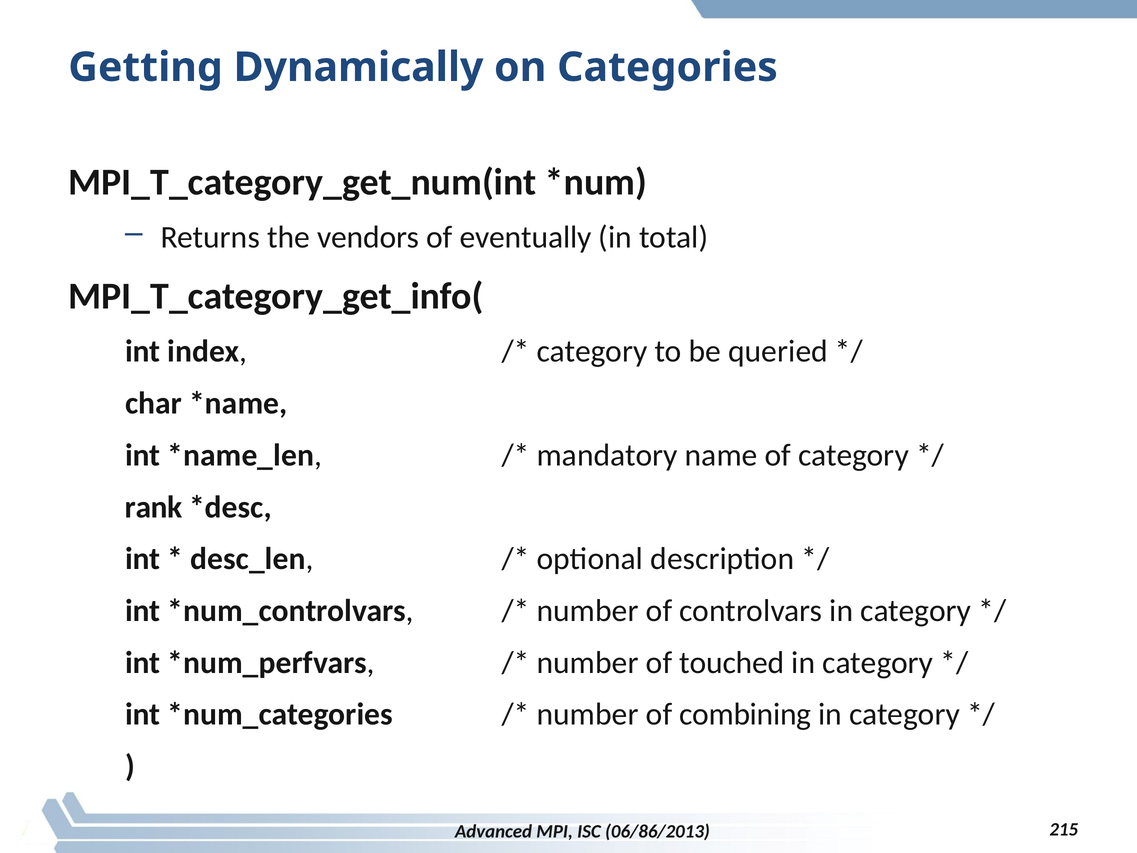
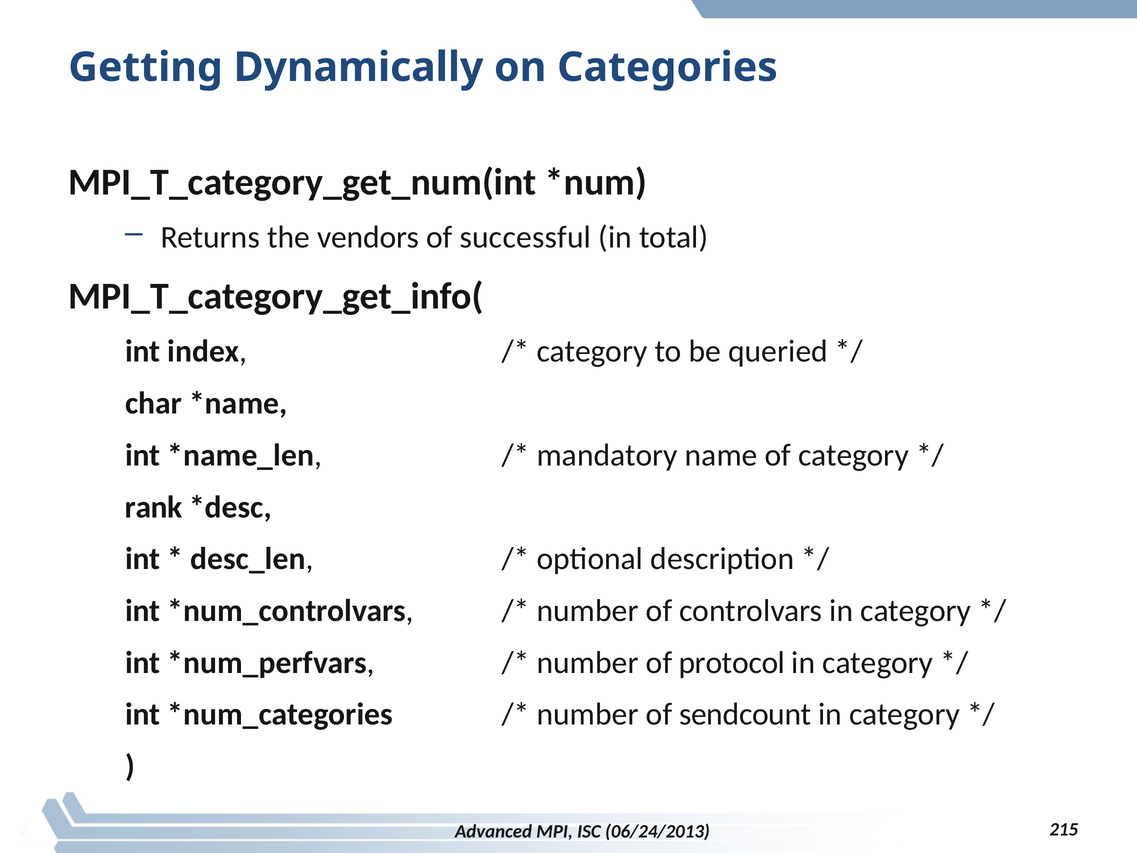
eventually: eventually -> successful (525, 237)
touched: touched -> protocol (732, 662)
combining: combining -> sendcount (745, 714)
06/86/2013: 06/86/2013 -> 06/24/2013 (657, 831)
